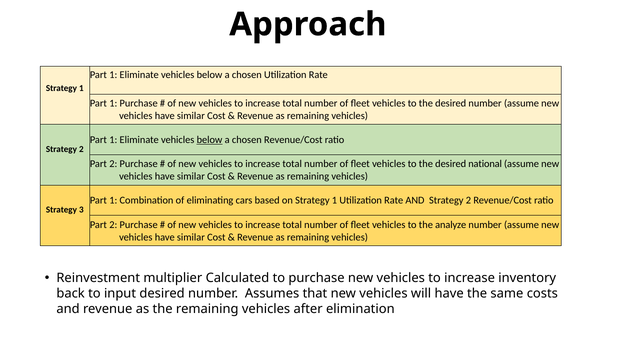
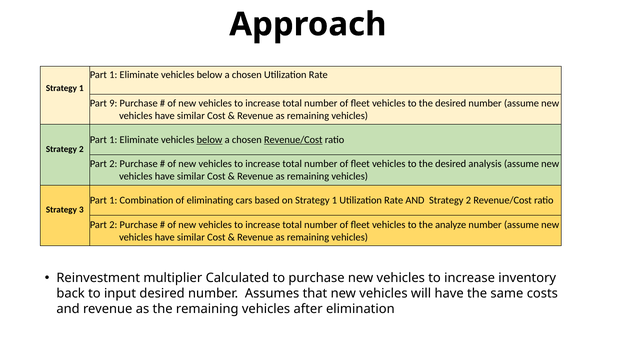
1: 1 -> 9 (113, 103)
Revenue/Cost underline: none -> present (293, 140)
national: national -> analysis (485, 164)
